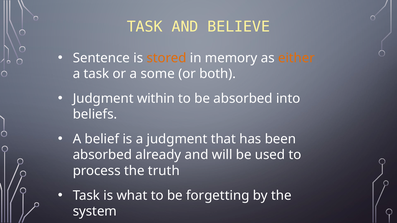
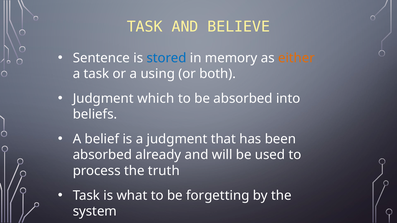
stored colour: orange -> blue (167, 58)
some: some -> using (158, 74)
within: within -> which (156, 99)
